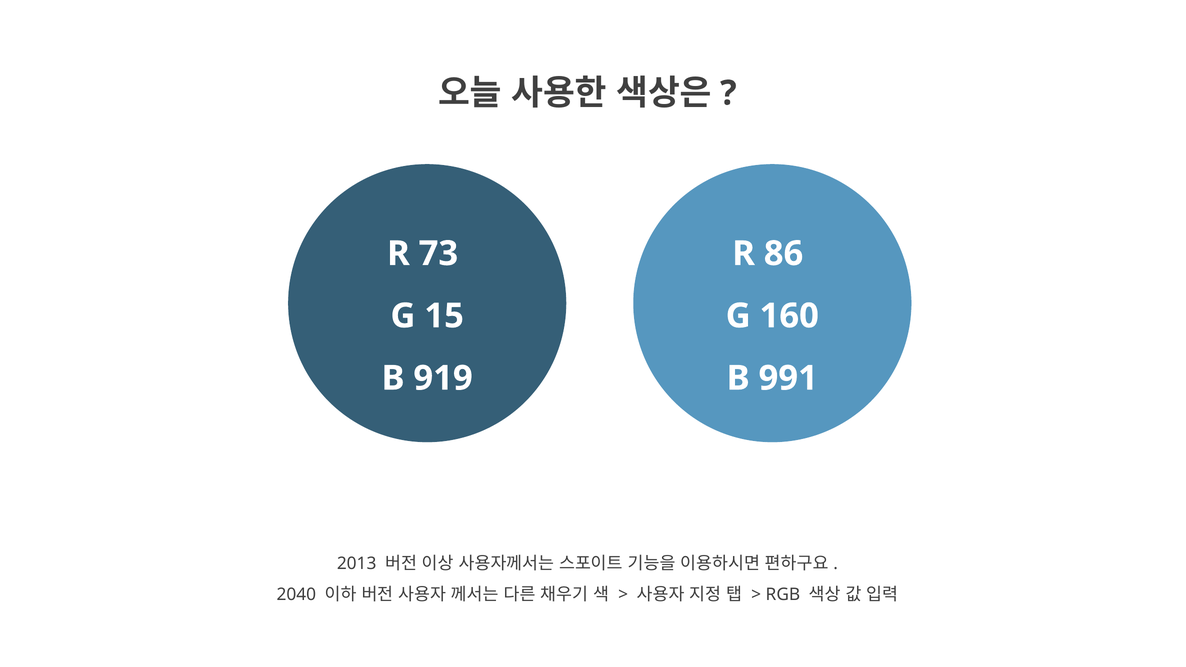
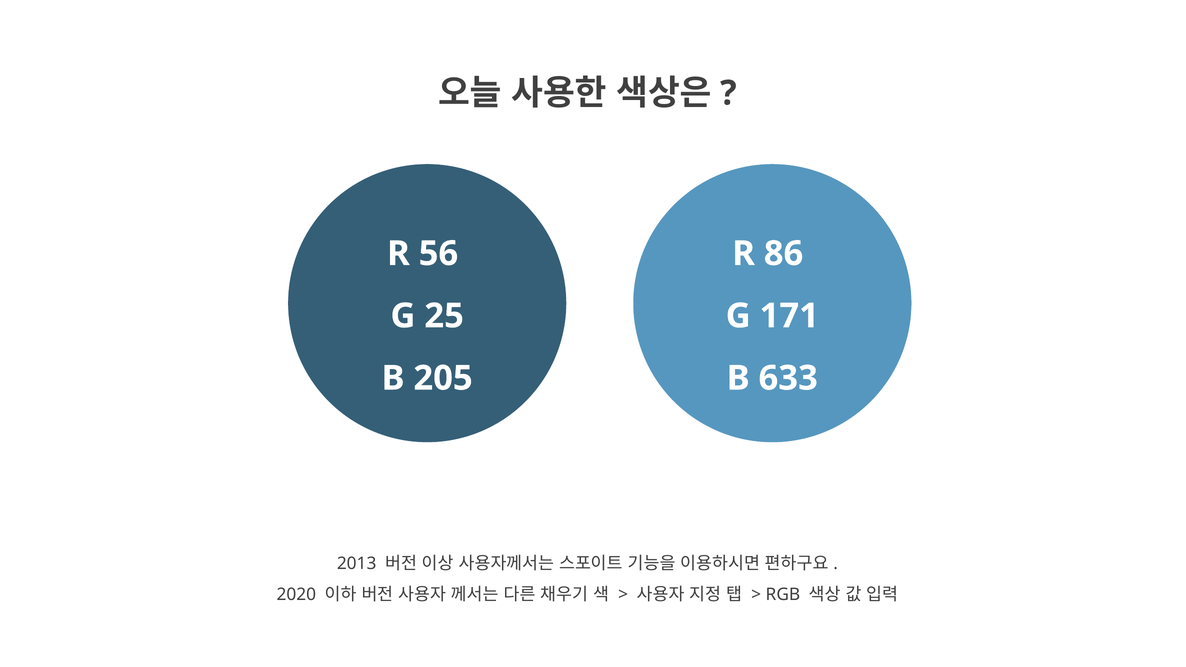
73: 73 -> 56 (438, 254)
15: 15 -> 25 (444, 316)
160: 160 -> 171 (789, 316)
919: 919 -> 205 (443, 378)
991: 991 -> 633 (788, 378)
2040: 2040 -> 2020 (296, 595)
